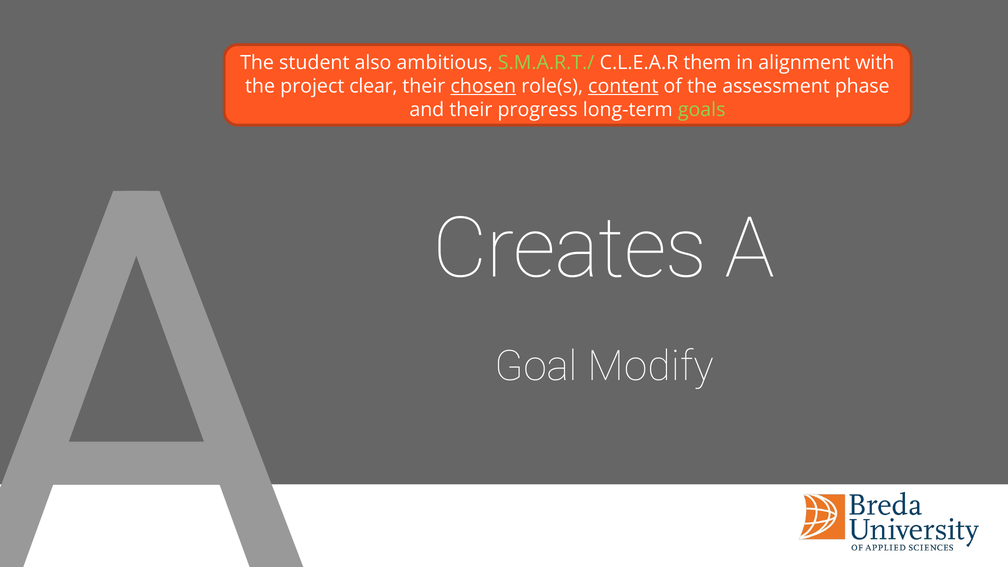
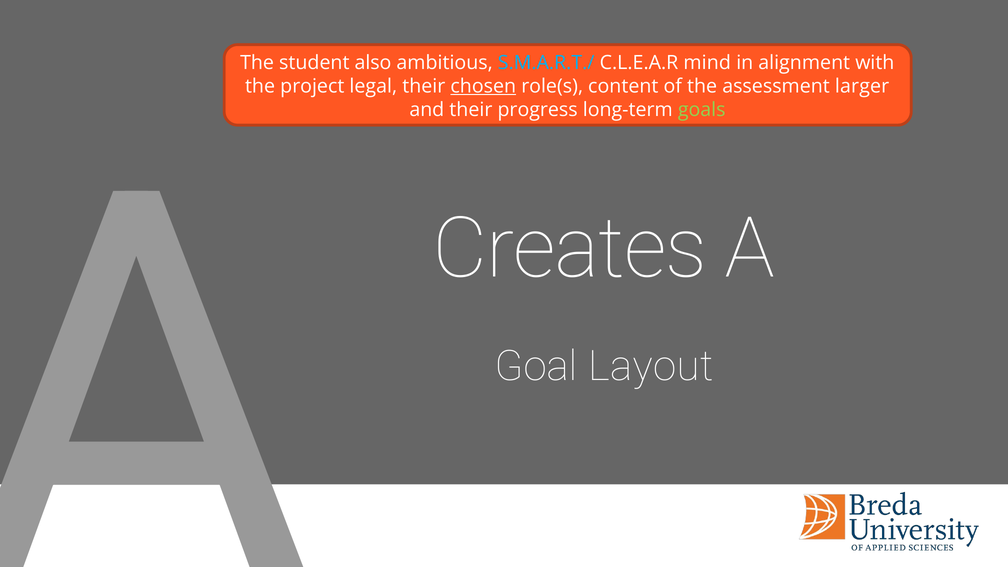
S.M.A.R.T./ colour: light green -> light blue (546, 63)
them: them -> mind (707, 63)
clear: clear -> legal (373, 86)
content underline: present -> none (623, 86)
phase: phase -> larger (862, 86)
Modify: Modify -> Layout (651, 366)
